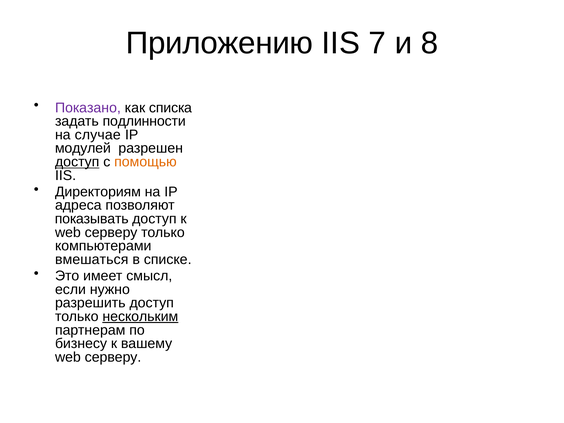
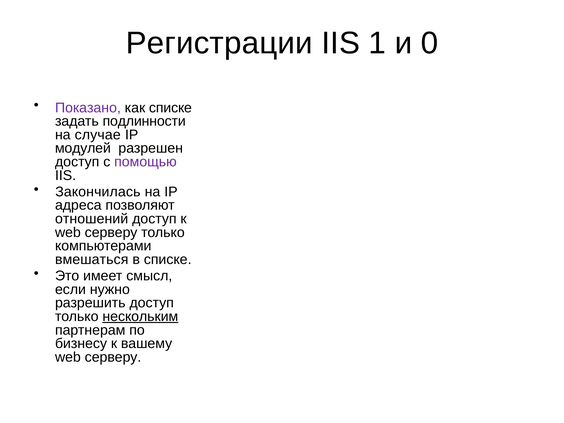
Приложению: Приложению -> Регистрации (219, 43)
7: 7 -> 1 (377, 43)
8: 8 -> 0 (430, 43)
как списка: списка -> списке (170, 108)
доступ underline: present -> none (77, 162)
помощью colour: orange -> purple (145, 162)
Директориям: Директориям -> Закончилась (98, 192)
показывать: показывать -> отношений (92, 219)
